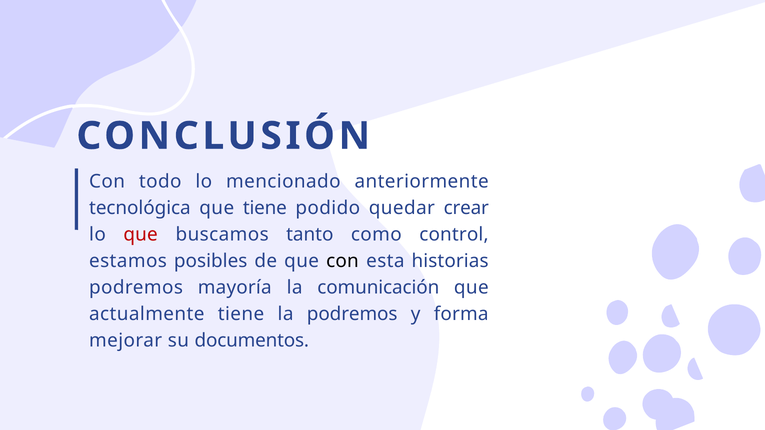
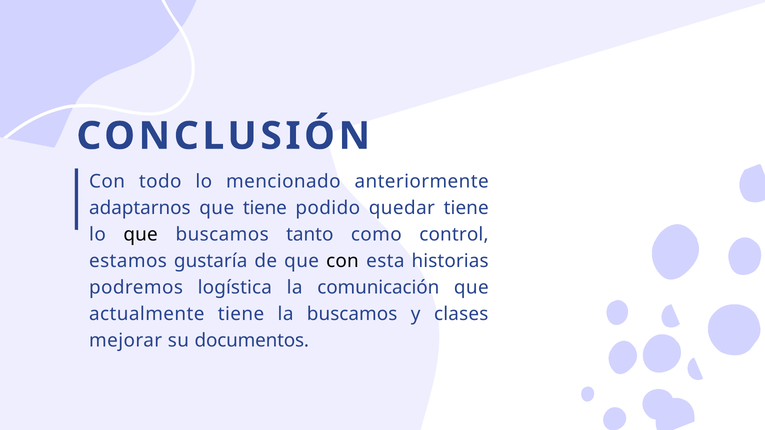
tecnológica: tecnológica -> adaptarnos (140, 208)
quedar crear: crear -> tiene (466, 208)
que colour: red -> black (141, 235)
posibles: posibles -> gustaría (211, 261)
mayoría: mayoría -> logística (235, 288)
la podremos: podremos -> buscamos (352, 314)
forma: forma -> clases (461, 314)
